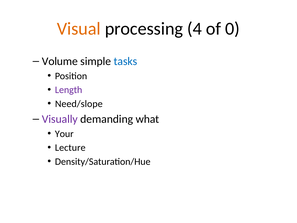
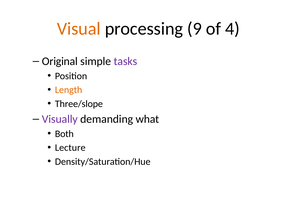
4: 4 -> 9 (194, 29)
0: 0 -> 4 (232, 29)
Volume: Volume -> Original (60, 61)
tasks colour: blue -> purple (125, 61)
Length colour: purple -> orange (69, 90)
Need/slope: Need/slope -> Three/slope (79, 104)
Your: Your -> Both (64, 134)
